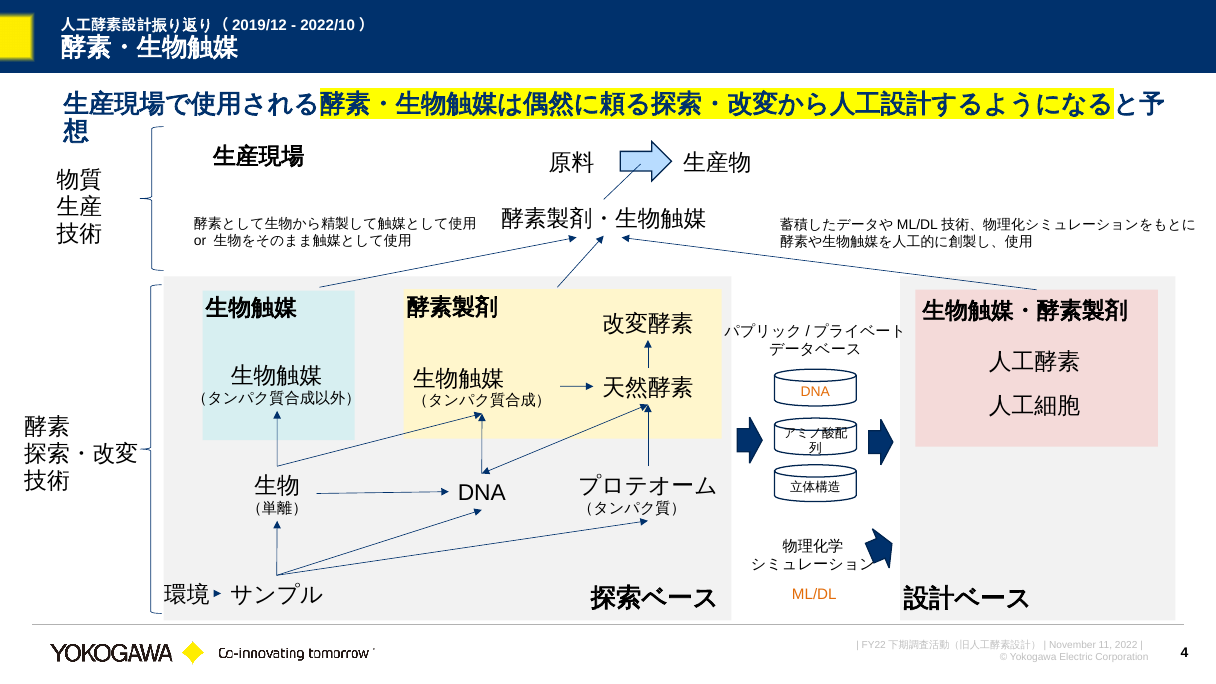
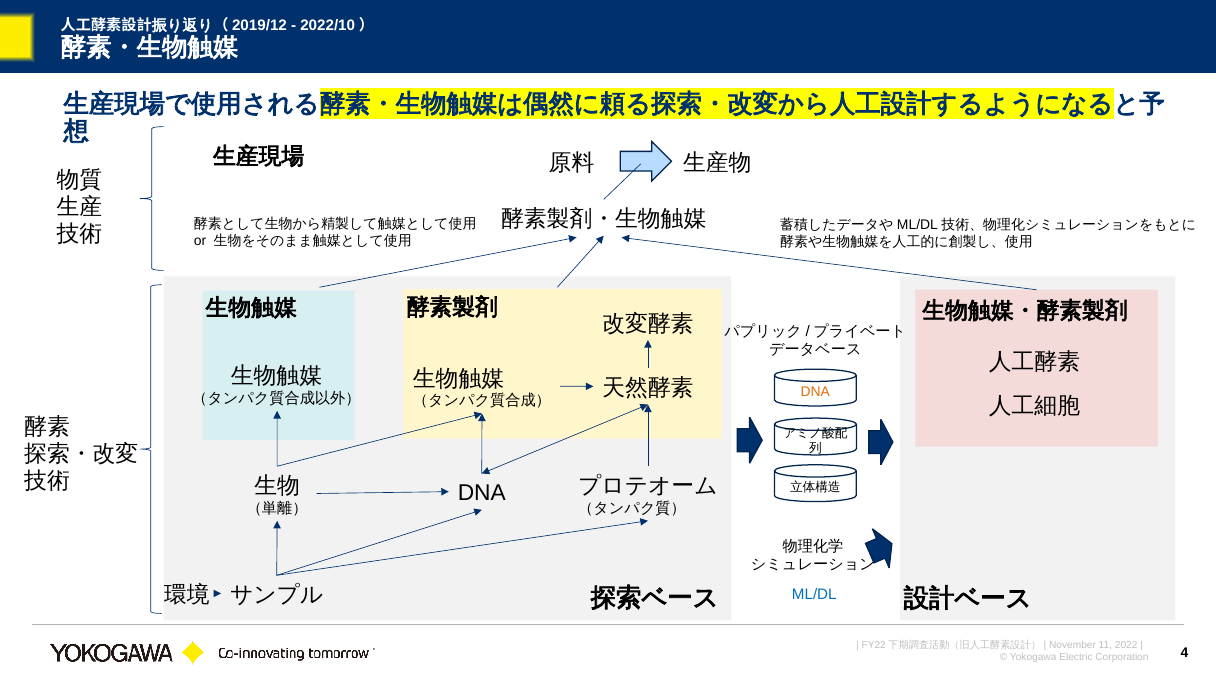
ML/DL colour: orange -> blue (814, 594)
